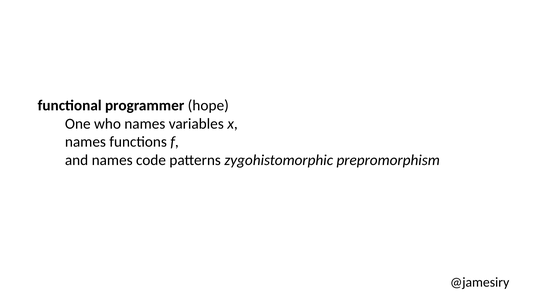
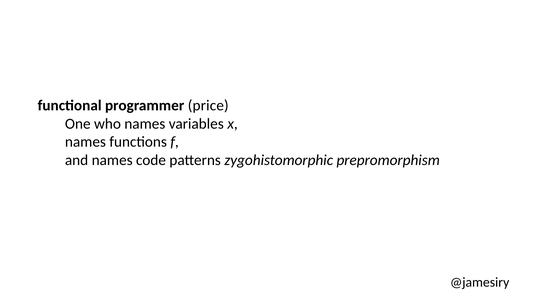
hope: hope -> price (208, 105)
